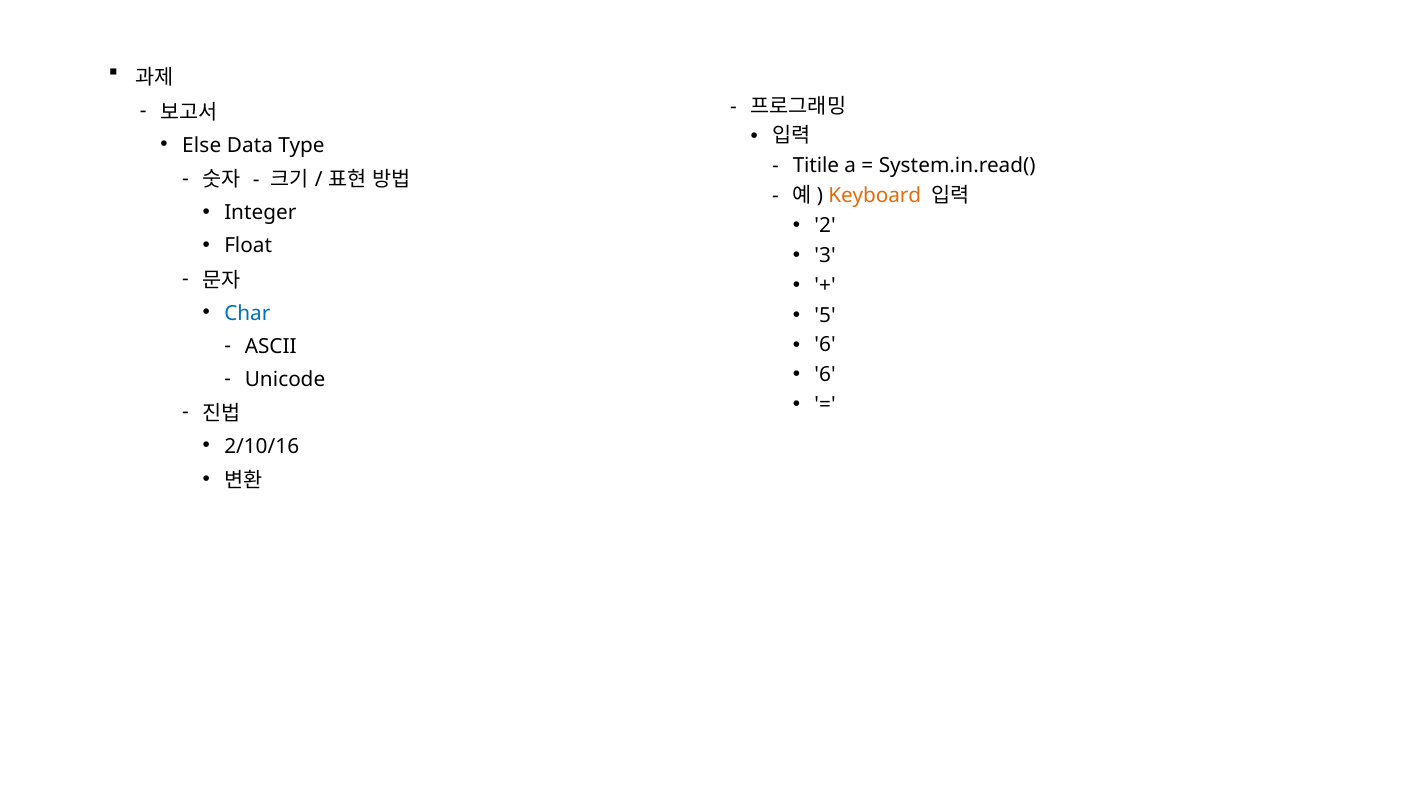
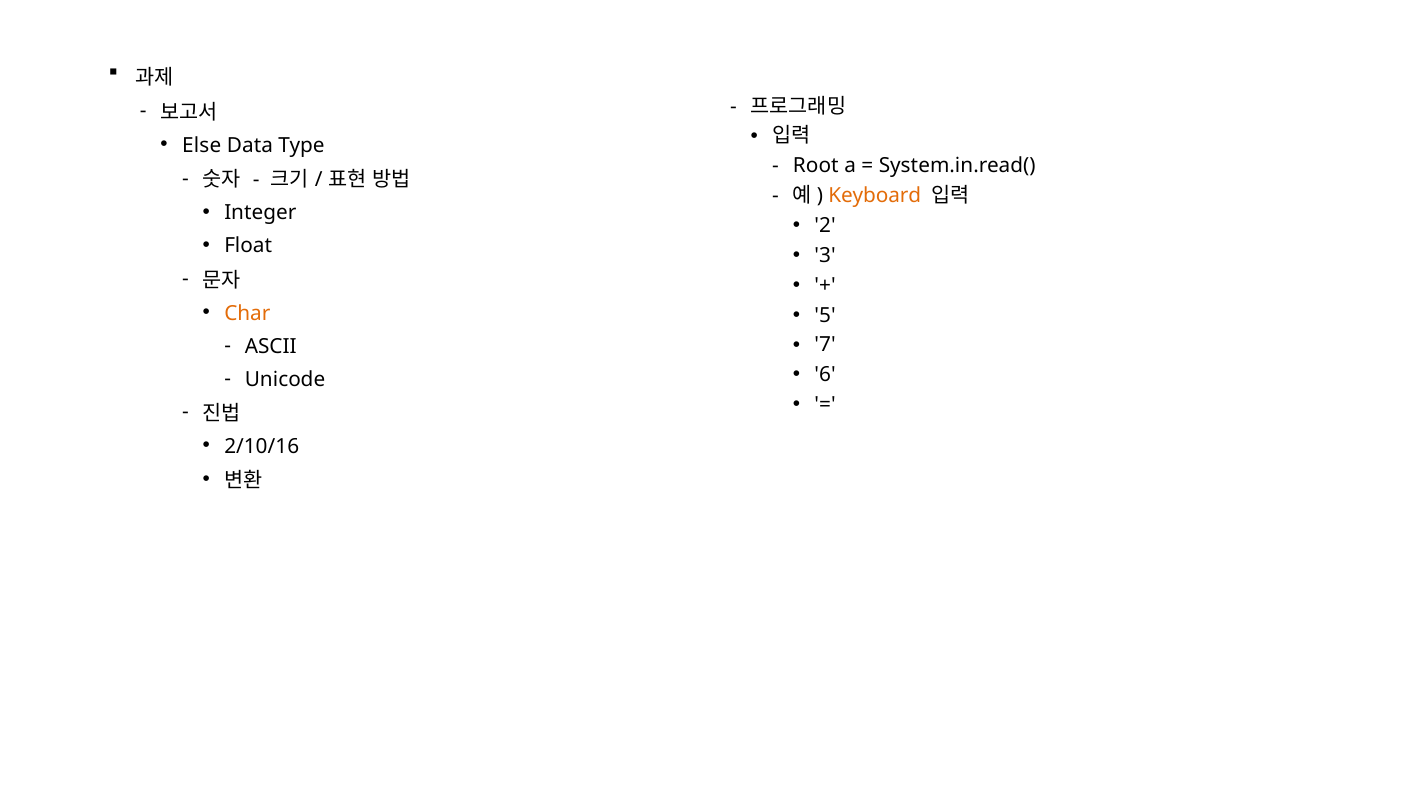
Titile: Titile -> Root (816, 166)
Char colour: blue -> orange (247, 314)
6: 6 -> 7 (825, 345)
